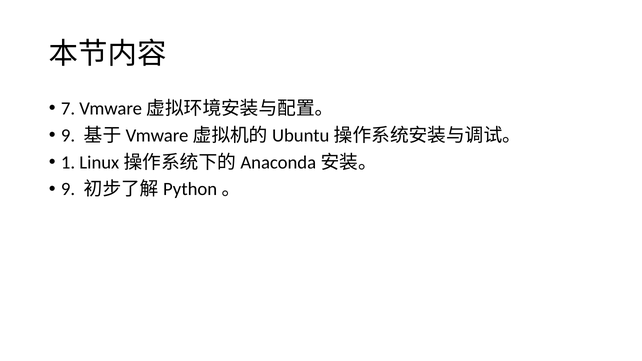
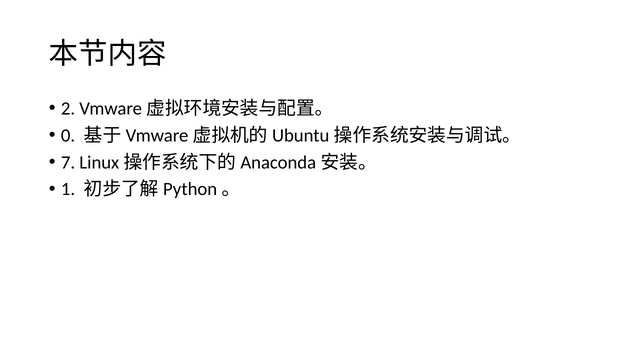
7: 7 -> 2 (68, 109)
9: 9 -> 0 (68, 135)
1: 1 -> 7 (68, 162)
9: 9 -> 1 (68, 189)
